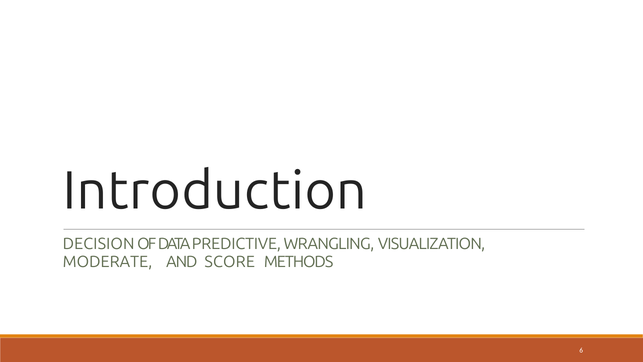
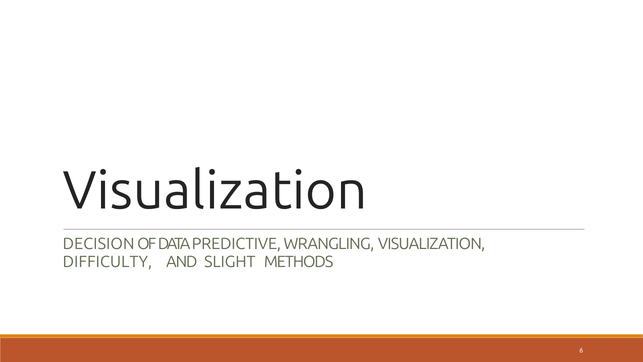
Introduction: Introduction -> Visualization (215, 191)
MODERATE: MODERATE -> DIFFICULTY (107, 262)
SCORE: SCORE -> SLIGHT (230, 262)
